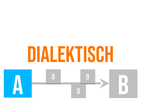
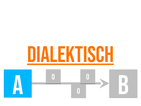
DIALEKTISCH underline: none -> present (70, 54)
